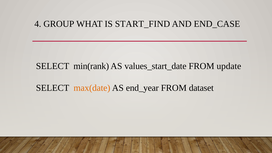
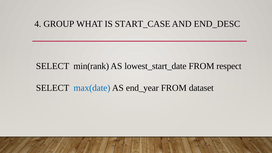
START_FIND: START_FIND -> START_CASE (143, 24)
END_CASE: END_CASE -> END_DESC (217, 24)
values_start_date: values_start_date -> lowest_start_date (155, 66)
update: update -> respect (229, 66)
max(date colour: orange -> blue (92, 88)
